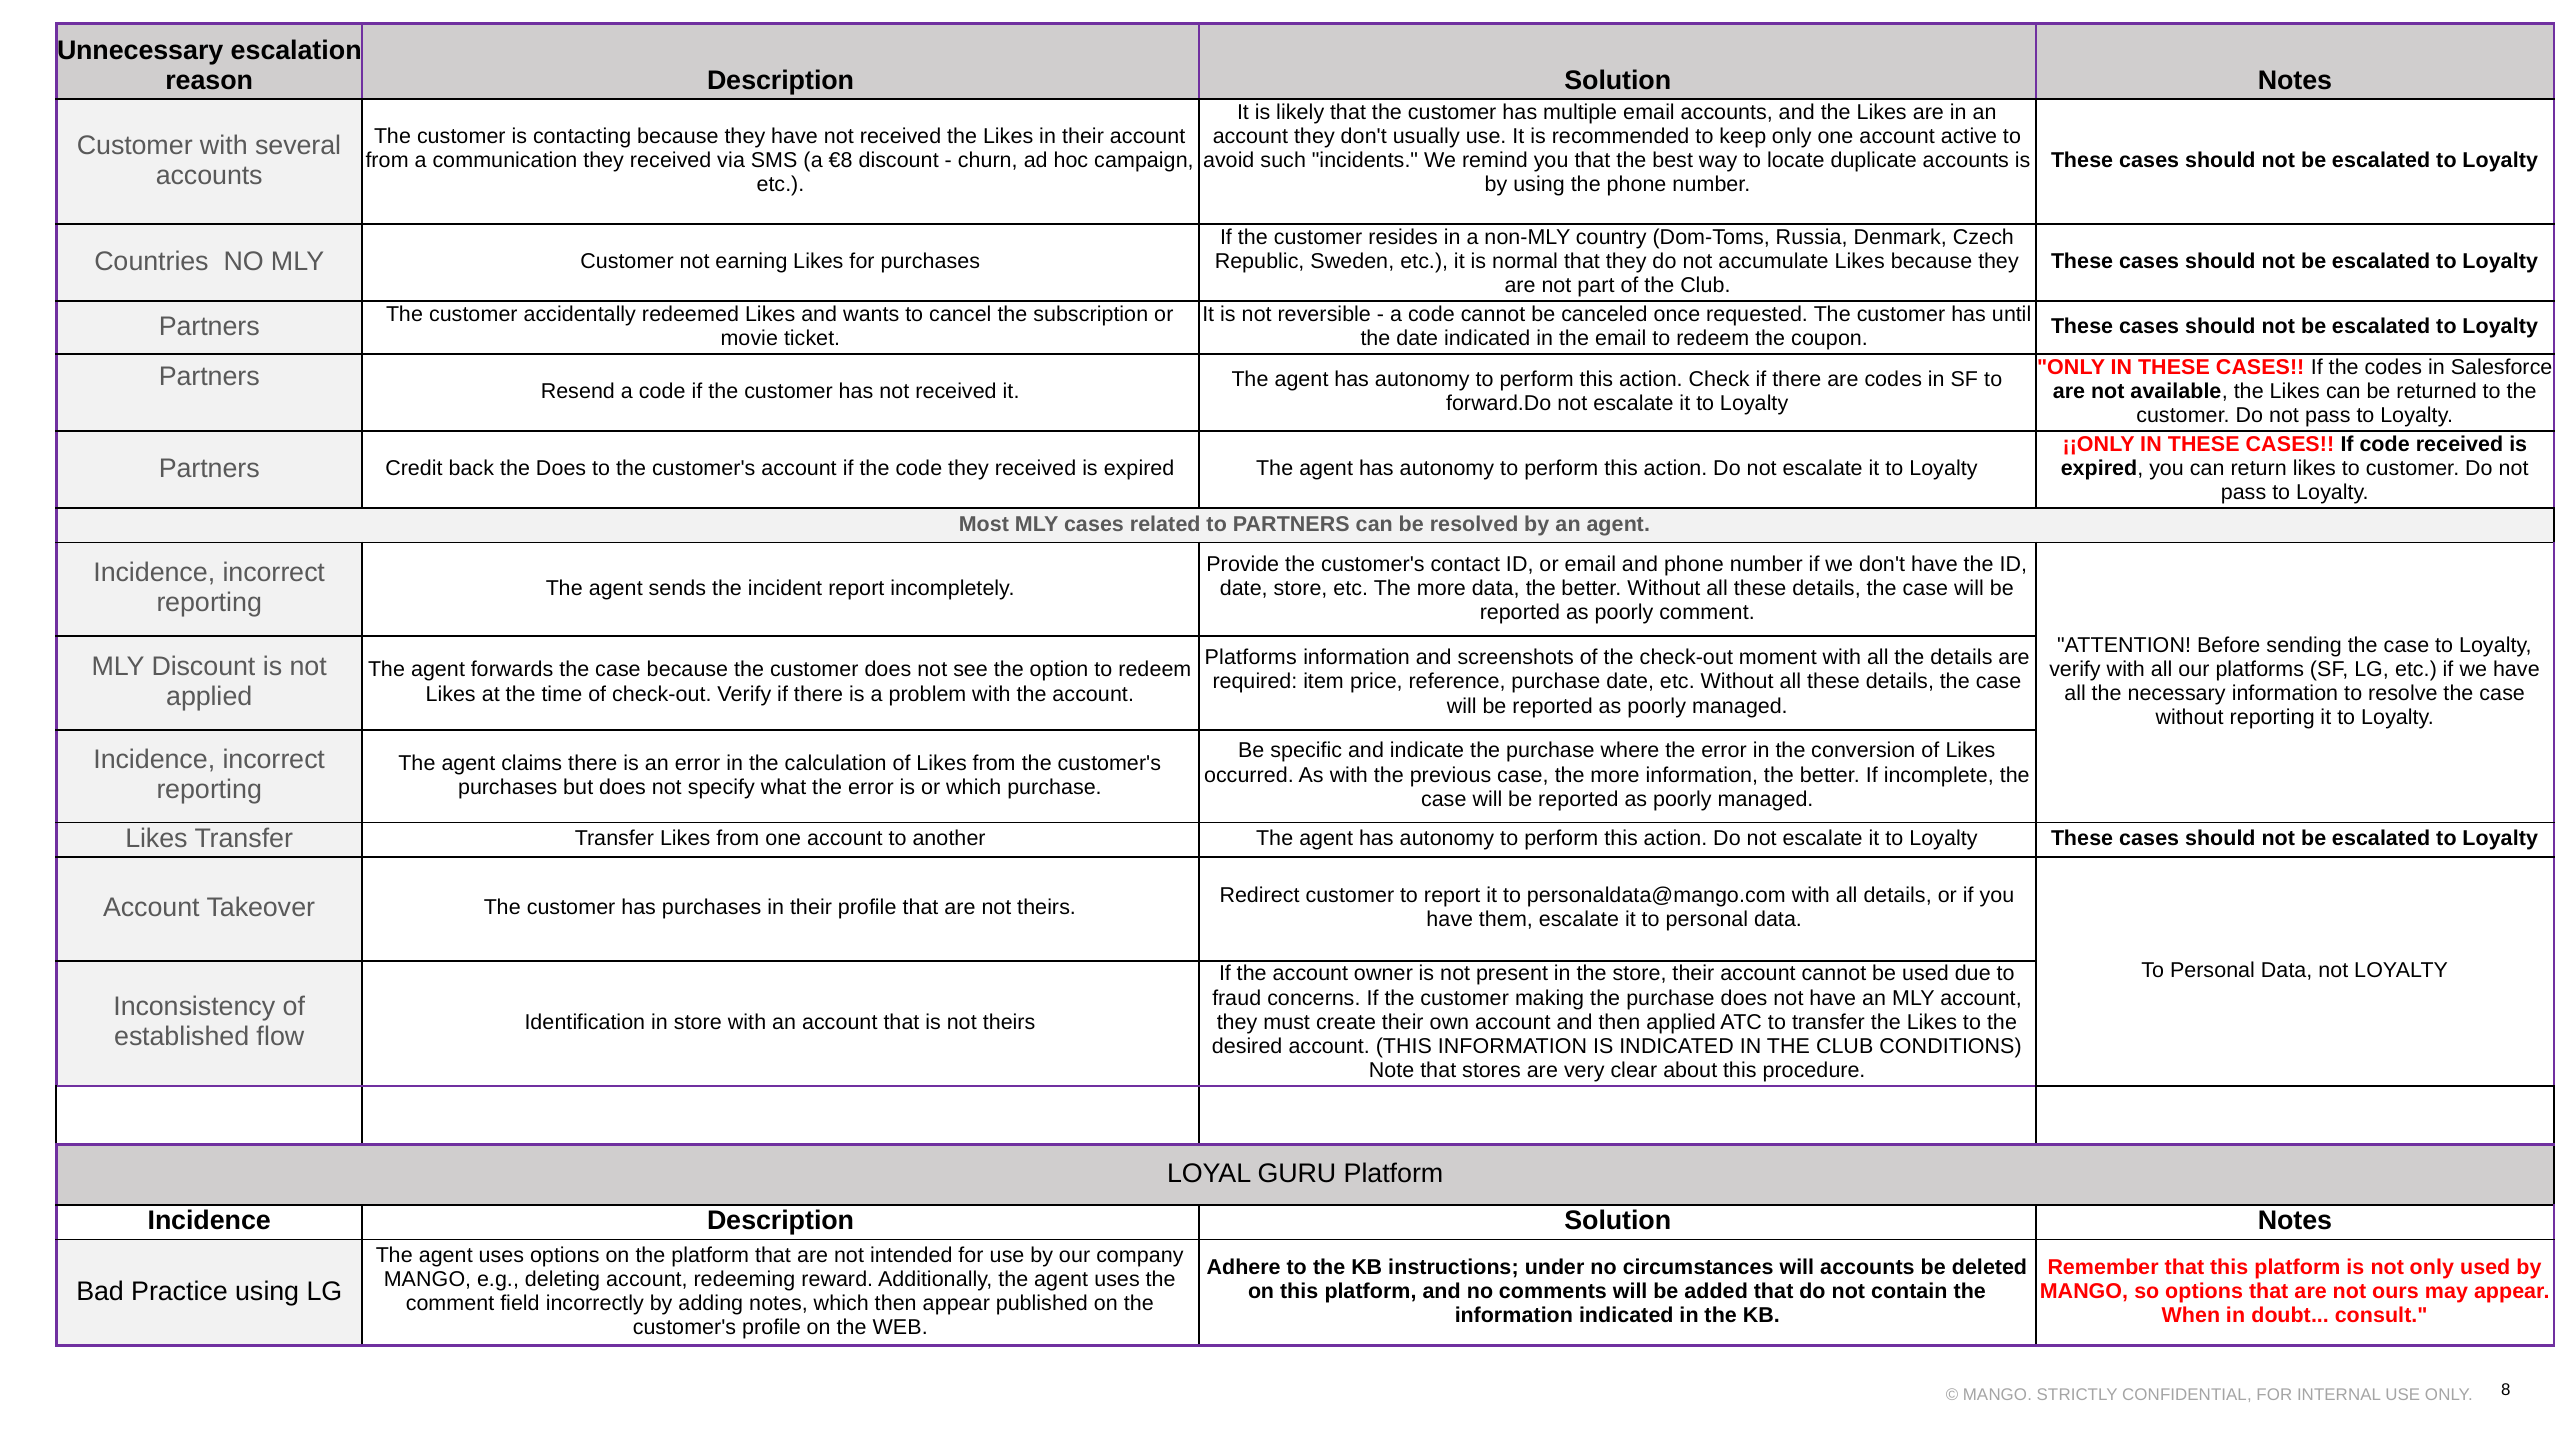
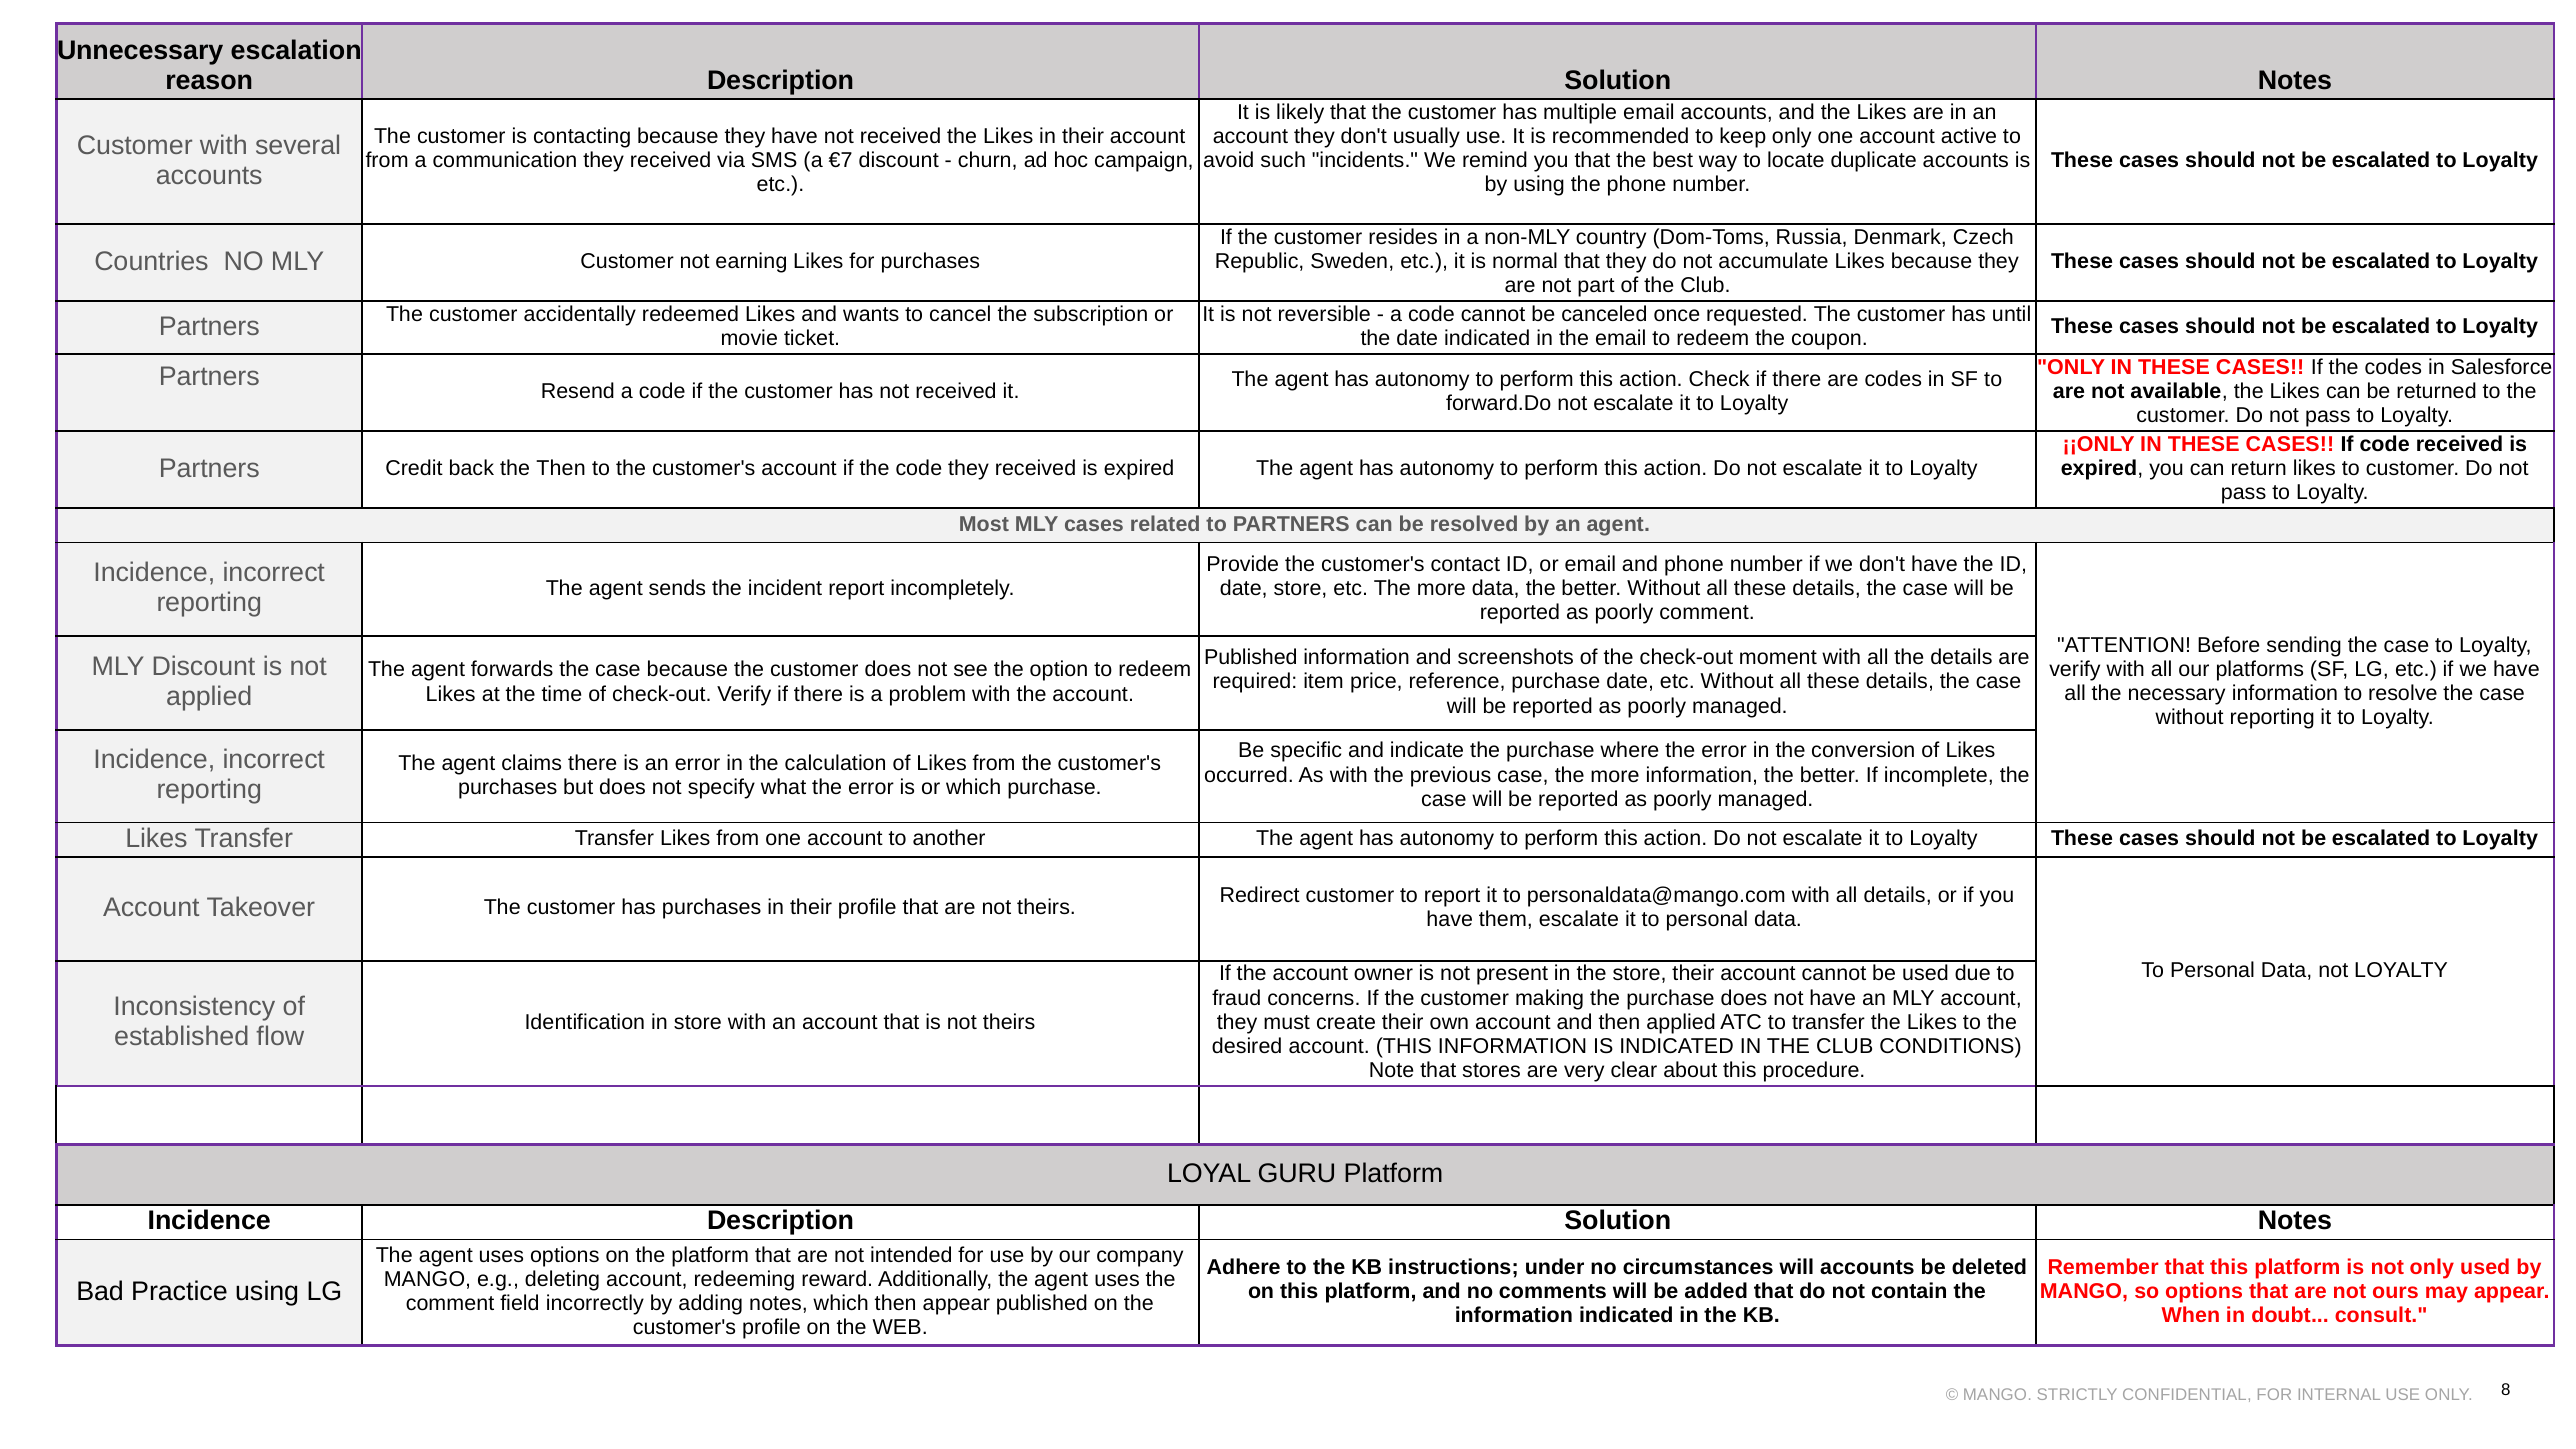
€8: €8 -> €7 (841, 160)
the Does: Does -> Then (561, 468)
Platforms: Platforms -> Published (1251, 658)
